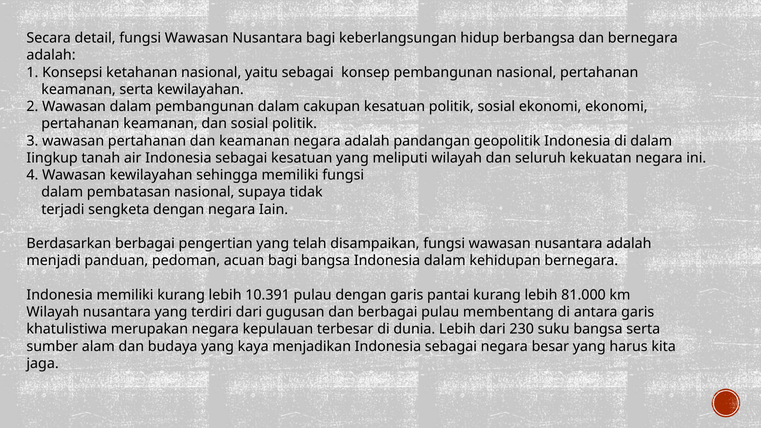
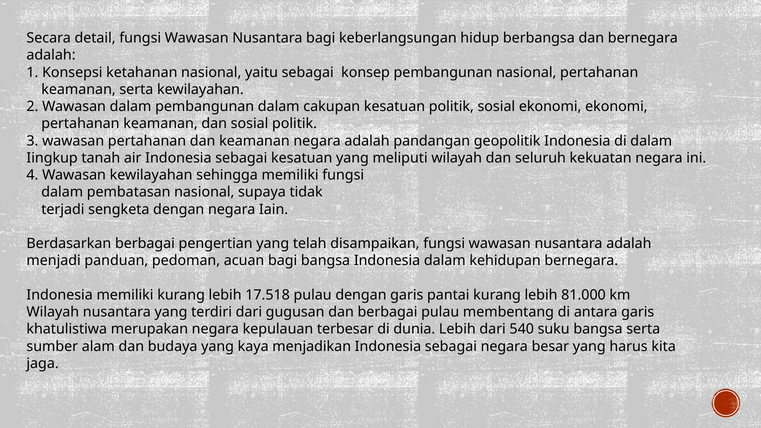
10.391: 10.391 -> 17.518 (268, 295)
230: 230 -> 540 (522, 329)
